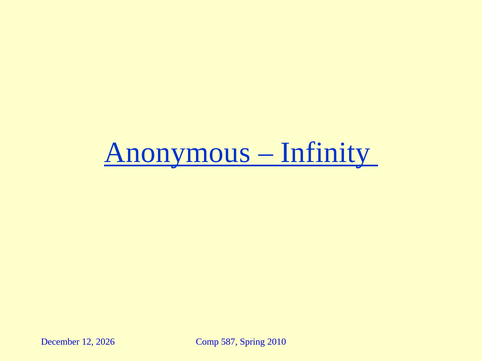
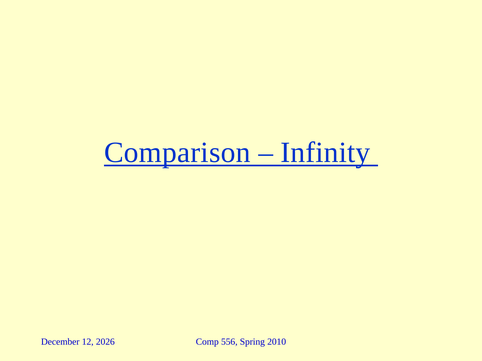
Anonymous: Anonymous -> Comparison (177, 153)
587: 587 -> 556 (229, 342)
